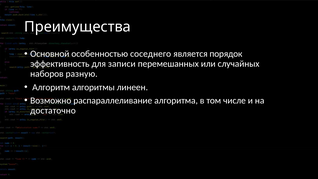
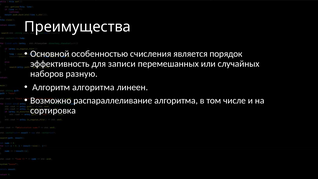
соседнего: соседнего -> счисления (151, 54)
Алгоритм алгоритмы: алгоритмы -> алгоритма (93, 87)
достаточно: достаточно -> сортировка (53, 110)
